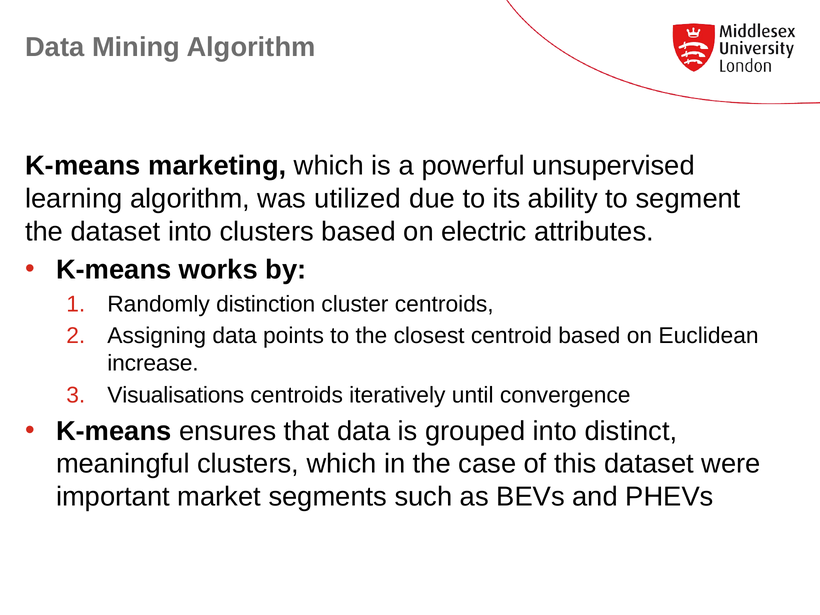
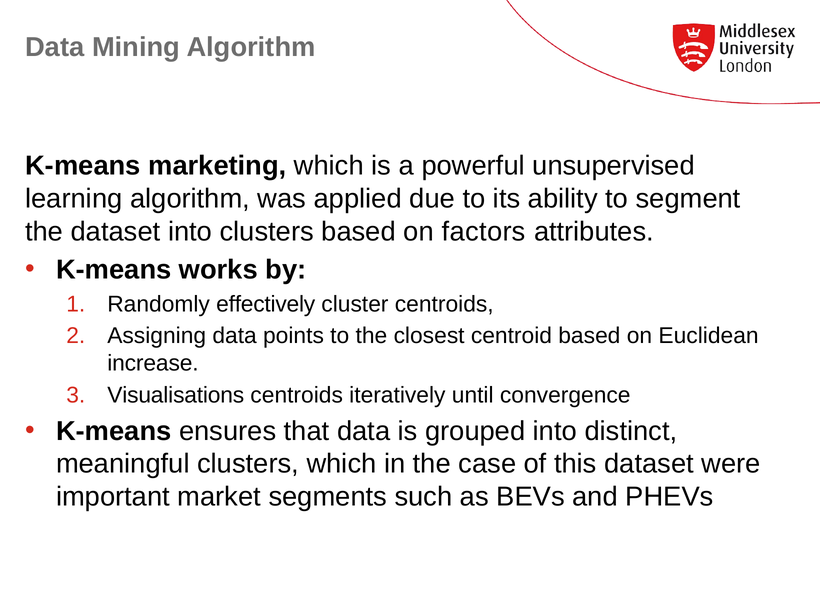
utilized: utilized -> applied (358, 199)
electric: electric -> factors (484, 232)
distinction: distinction -> effectively (266, 304)
